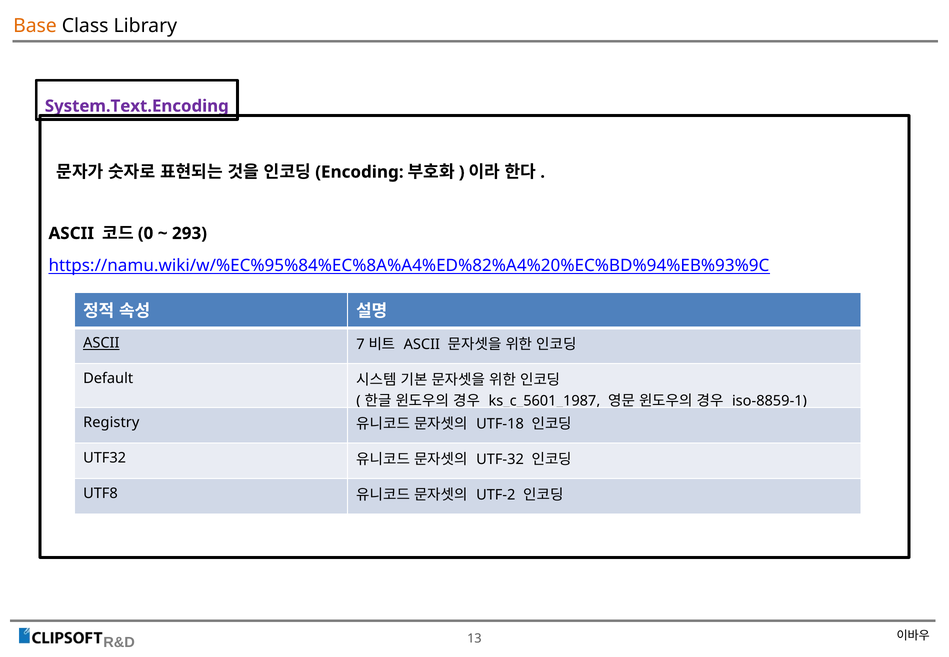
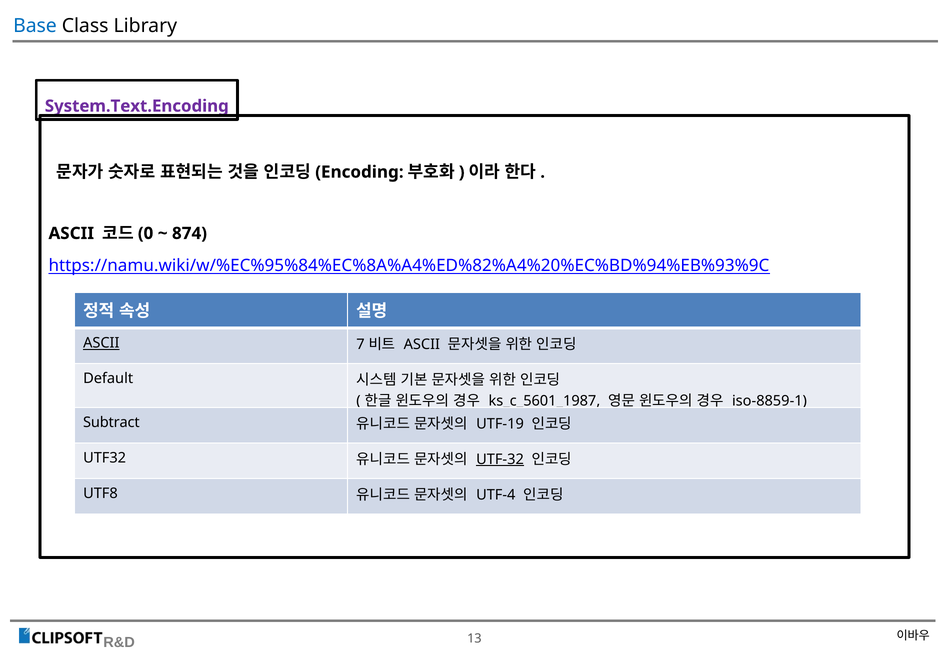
Base colour: orange -> blue (35, 26)
293: 293 -> 874 (190, 233)
Registry: Registry -> Subtract (111, 422)
UTF-18: UTF-18 -> UTF-19 (500, 424)
UTF-32 underline: none -> present (500, 459)
UTF-2: UTF-2 -> UTF-4 (496, 495)
